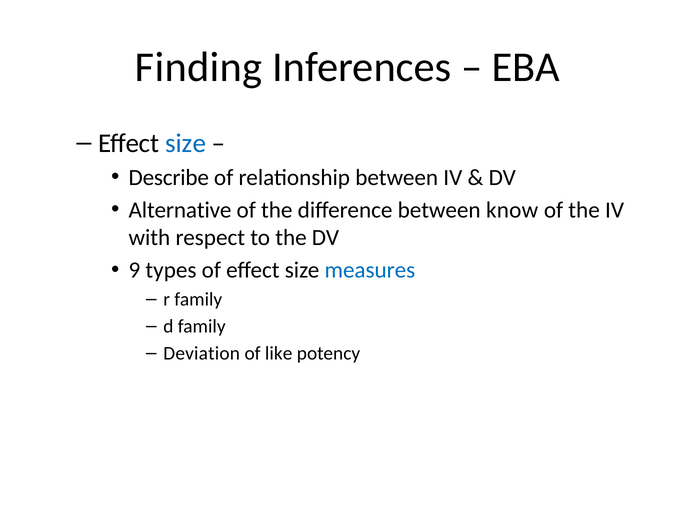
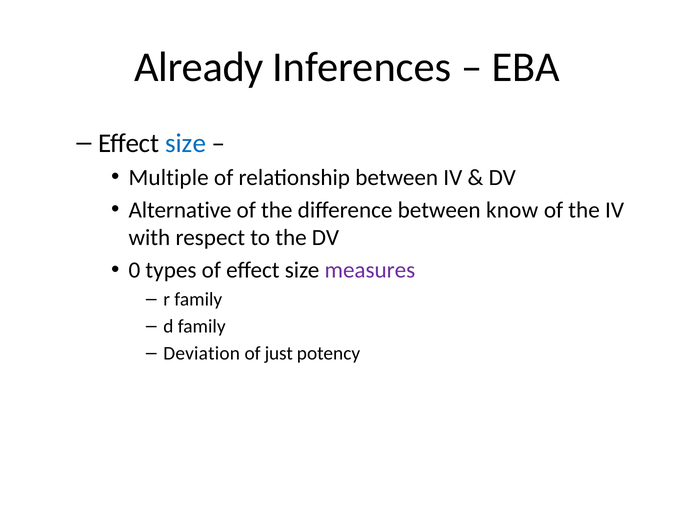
Finding: Finding -> Already (199, 67)
Describe: Describe -> Multiple (169, 178)
9: 9 -> 0 (134, 270)
measures colour: blue -> purple (370, 270)
like: like -> just (279, 353)
